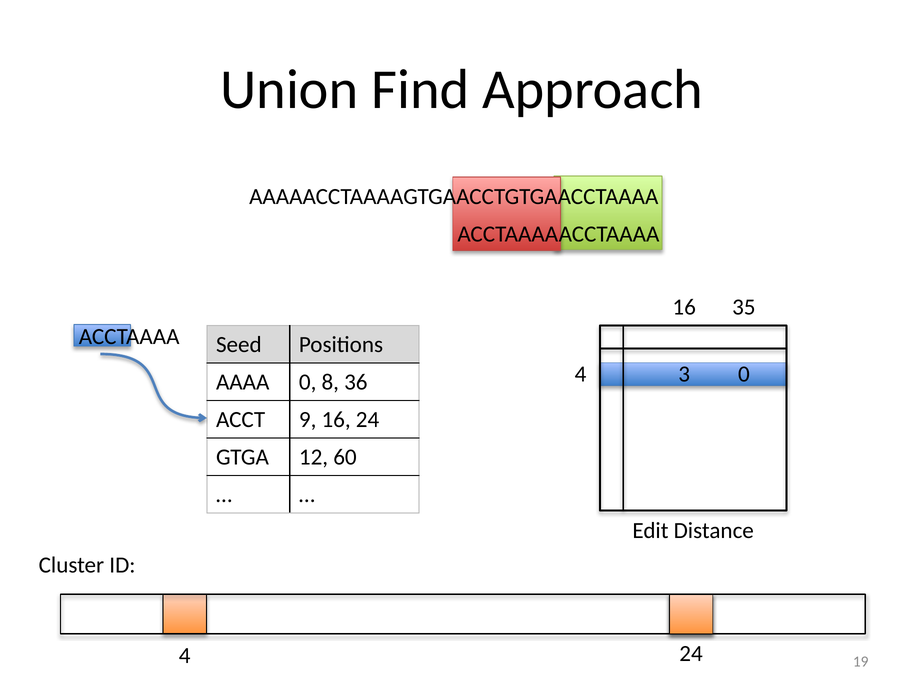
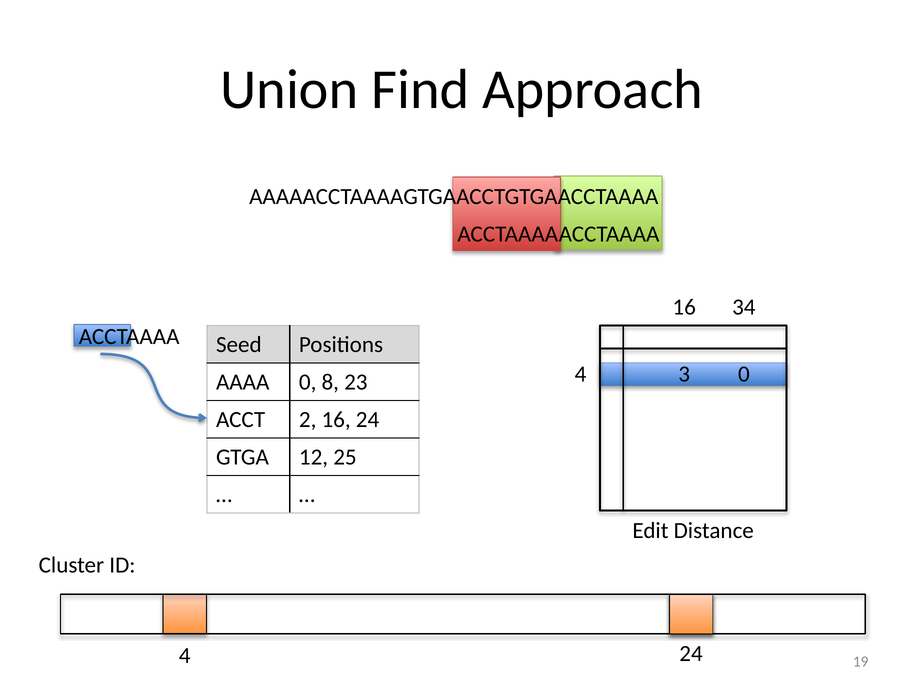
35: 35 -> 34 (744, 307)
36: 36 -> 23 (356, 382)
9: 9 -> 2 (308, 420)
60: 60 -> 25 (345, 457)
